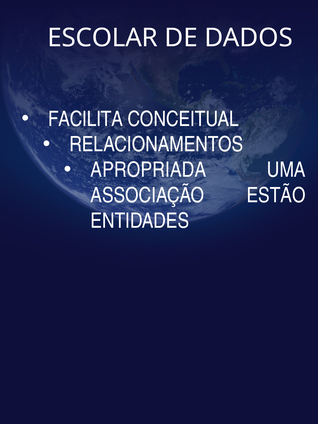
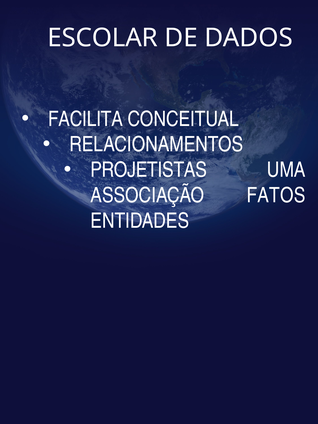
APROPRIADA: APROPRIADA -> PROJETISTAS (149, 170)
ESTÃO: ESTÃO -> FATOS (276, 195)
